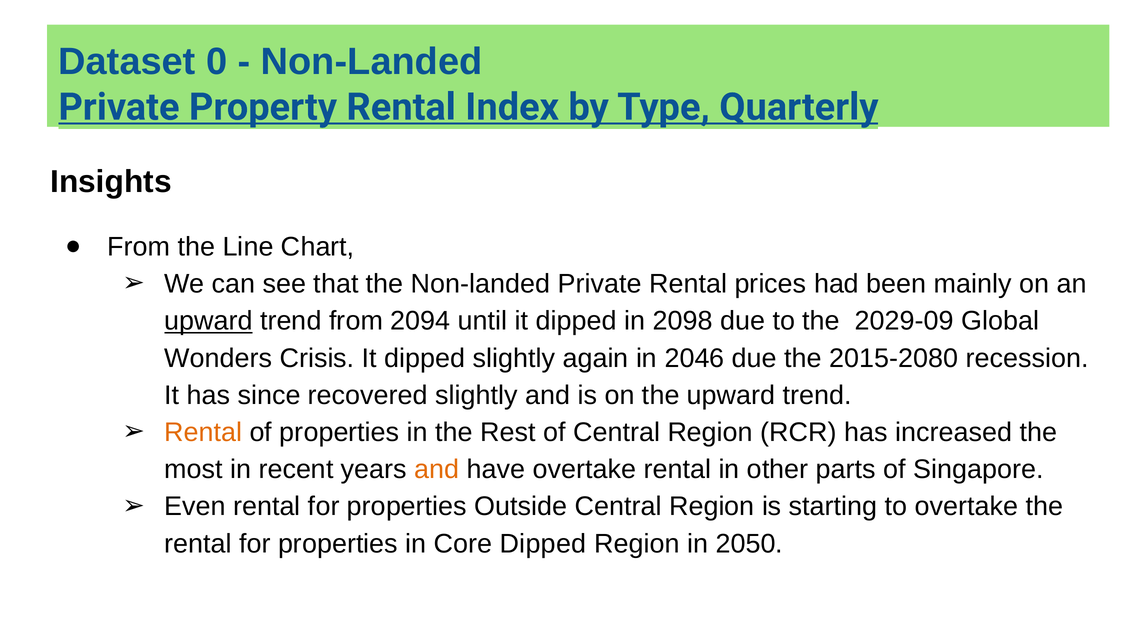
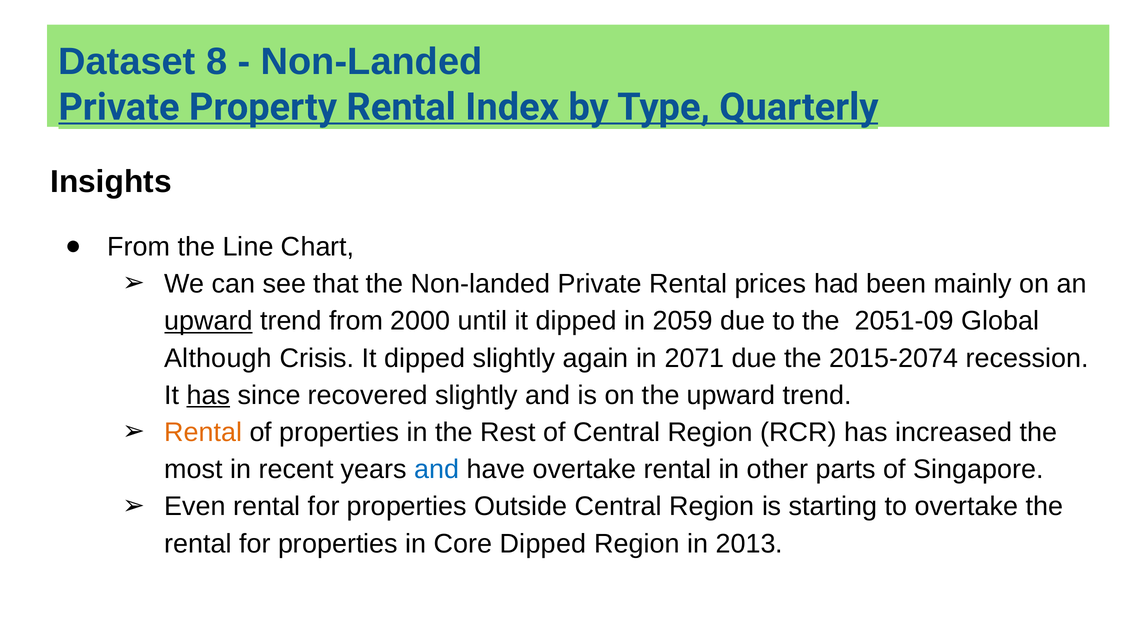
0: 0 -> 8 (217, 62)
2094: 2094 -> 2000 (420, 321)
2098: 2098 -> 2059 (683, 321)
2029-09: 2029-09 -> 2051-09 (904, 321)
Wonders: Wonders -> Although (218, 358)
2046: 2046 -> 2071 (694, 358)
2015-2080: 2015-2080 -> 2015-2074 (894, 358)
has underline: none -> present (208, 395)
and colour: orange -> blue (437, 470)
2050: 2050 -> 2013 (749, 544)
